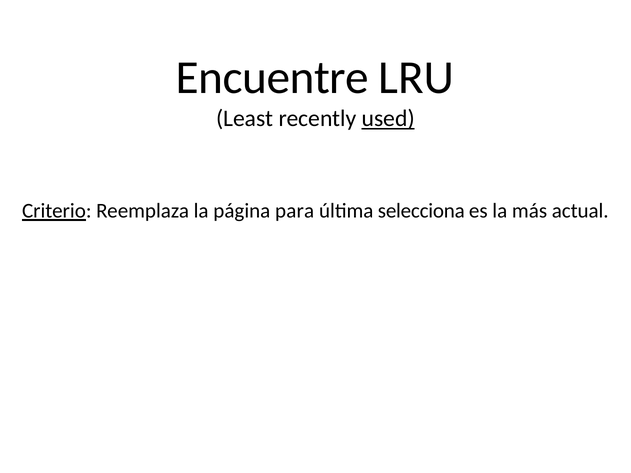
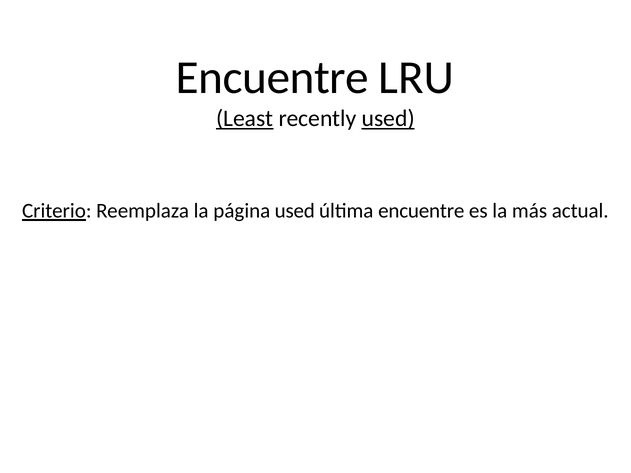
Least underline: none -> present (245, 119)
página para: para -> used (295, 211)
última selecciona: selecciona -> encuentre (421, 211)
